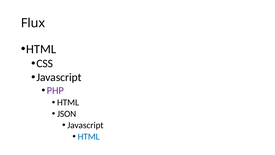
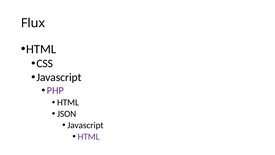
HTML colour: blue -> purple (89, 136)
